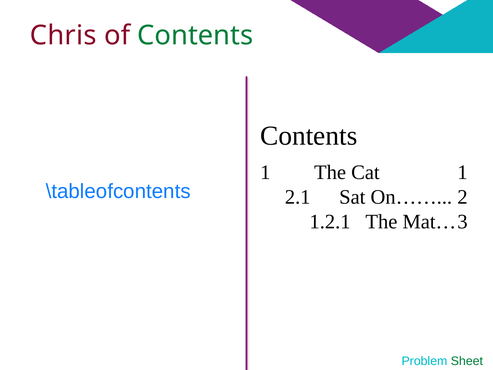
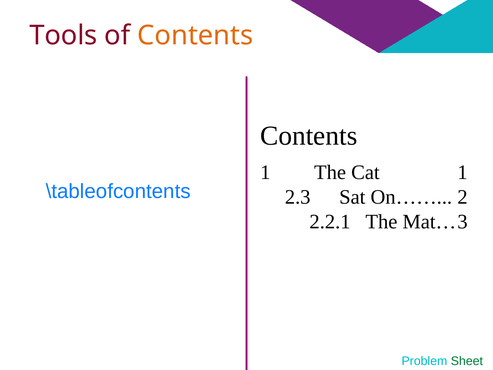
Chris: Chris -> Tools (63, 36)
Contents colour: green -> orange (195, 36)
2.1: 2.1 -> 2.3 (298, 197)
1.2.1: 1.2.1 -> 2.2.1 (330, 221)
